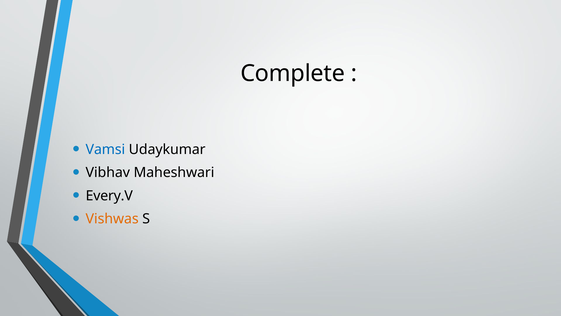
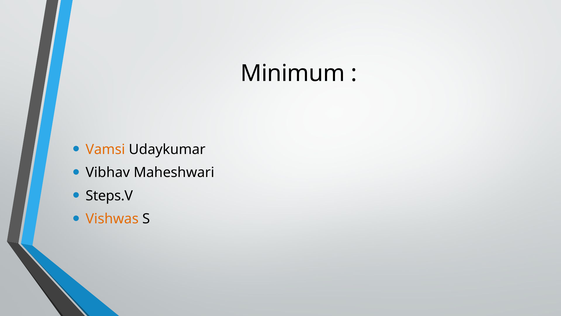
Complete: Complete -> Minimum (293, 74)
Vamsi colour: blue -> orange (105, 149)
Every.V: Every.V -> Steps.V (109, 196)
